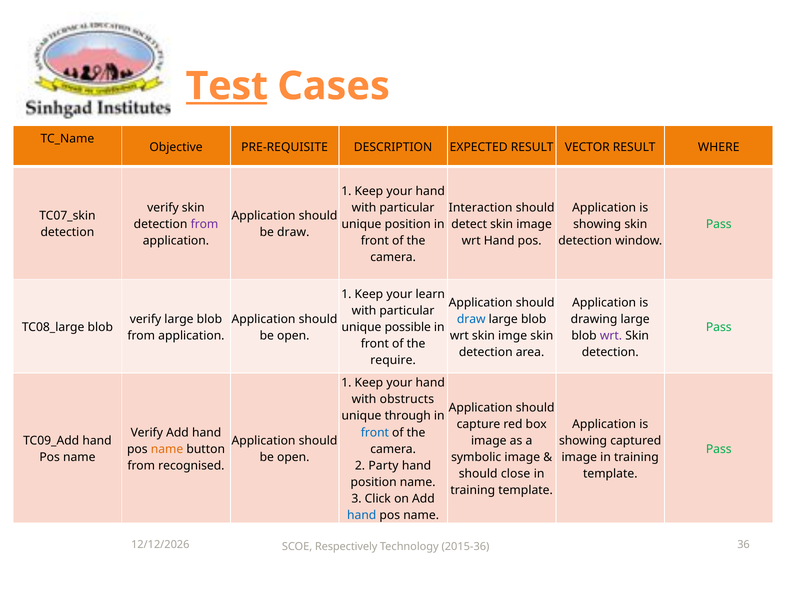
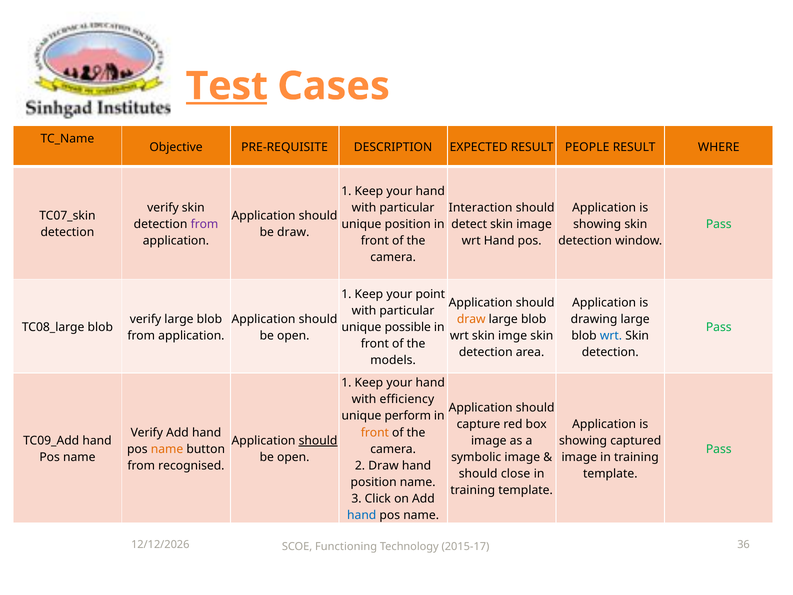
VECTOR: VECTOR -> PEOPLE (587, 147)
learn: learn -> point (430, 294)
draw colour: blue -> orange (471, 319)
wrt colour: purple -> blue (611, 335)
require: require -> models (393, 360)
obstructs: obstructs -> efficiency (407, 399)
through: through -> perform (408, 416)
front colour: blue -> orange (375, 432)
should underline: none -> present (318, 441)
2 Party: Party -> Draw (383, 465)
Respectively: Respectively -> Functioning (346, 546)
2015-36: 2015-36 -> 2015-17 (465, 546)
